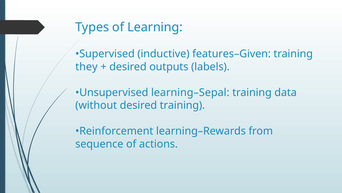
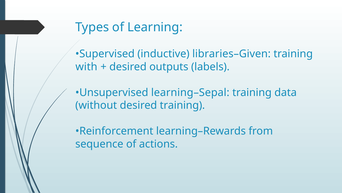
features–Given: features–Given -> libraries–Given (231, 54)
they: they -> with (86, 67)
